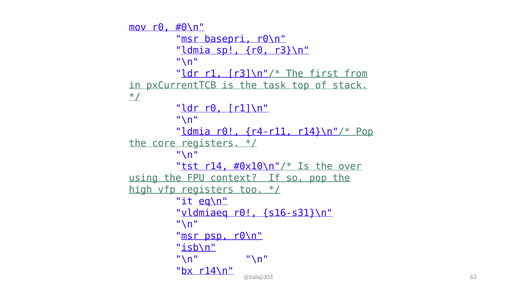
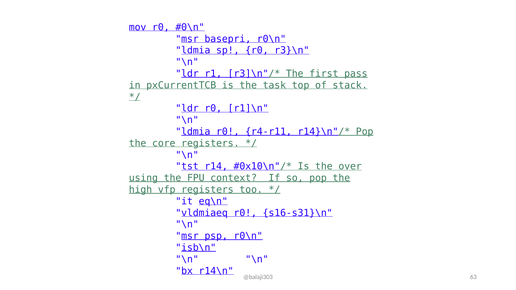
from: from -> pass (356, 74)
